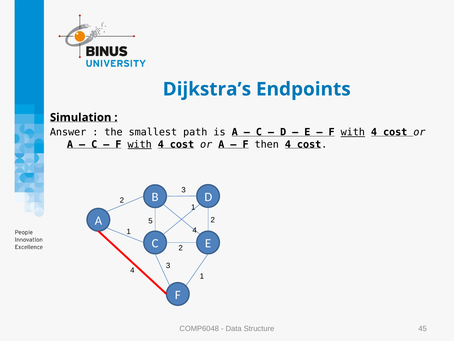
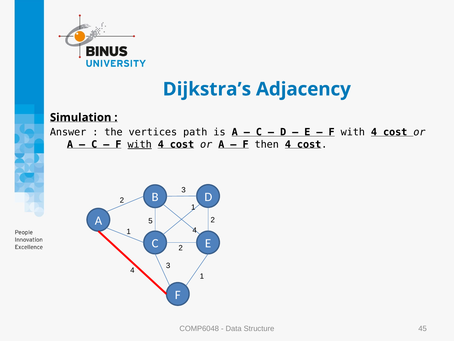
Endpoints: Endpoints -> Adjacency (303, 89)
smallest: smallest -> vertices (153, 132)
with underline: present -> none (353, 132)
